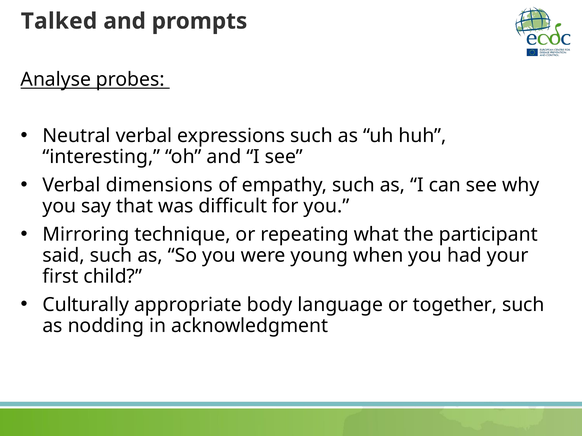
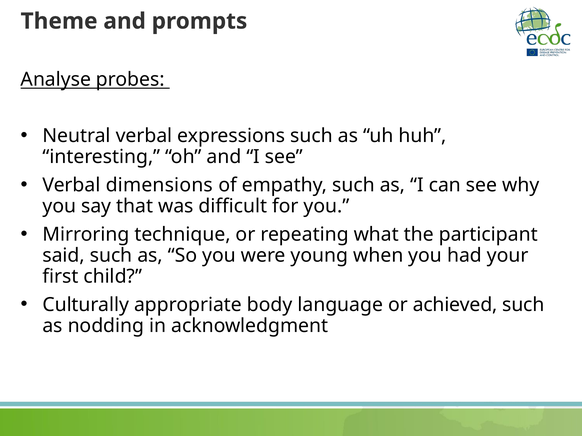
Talked: Talked -> Theme (59, 21)
together: together -> achieved (455, 305)
